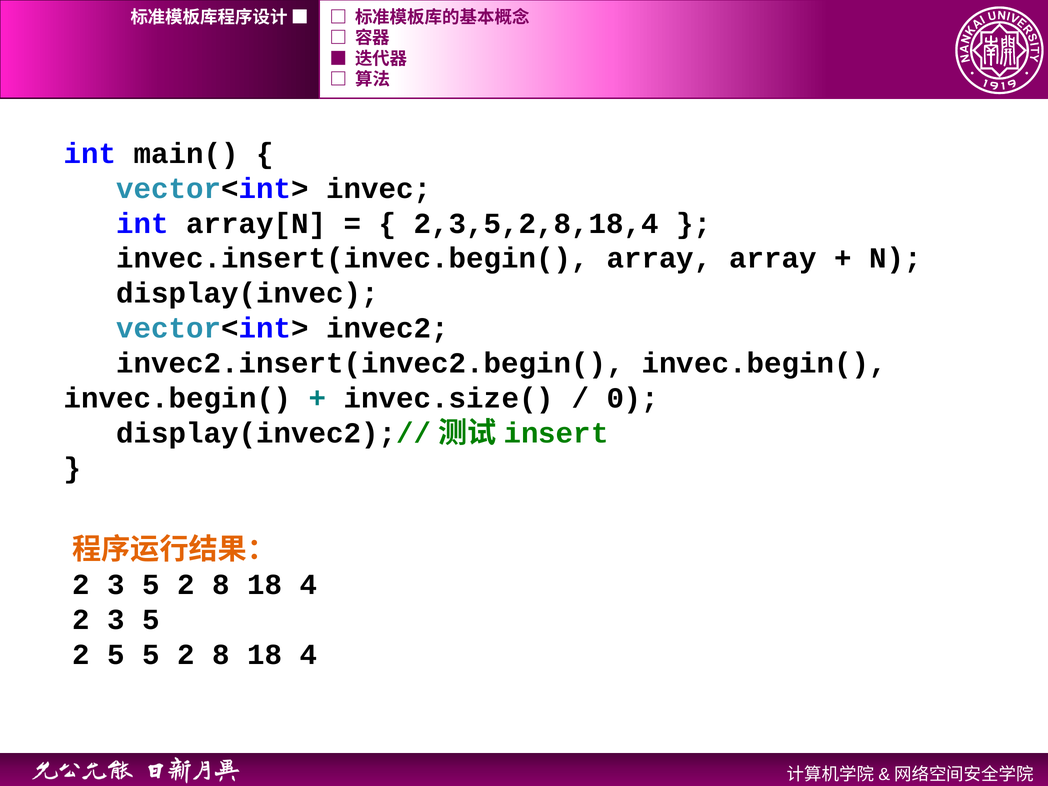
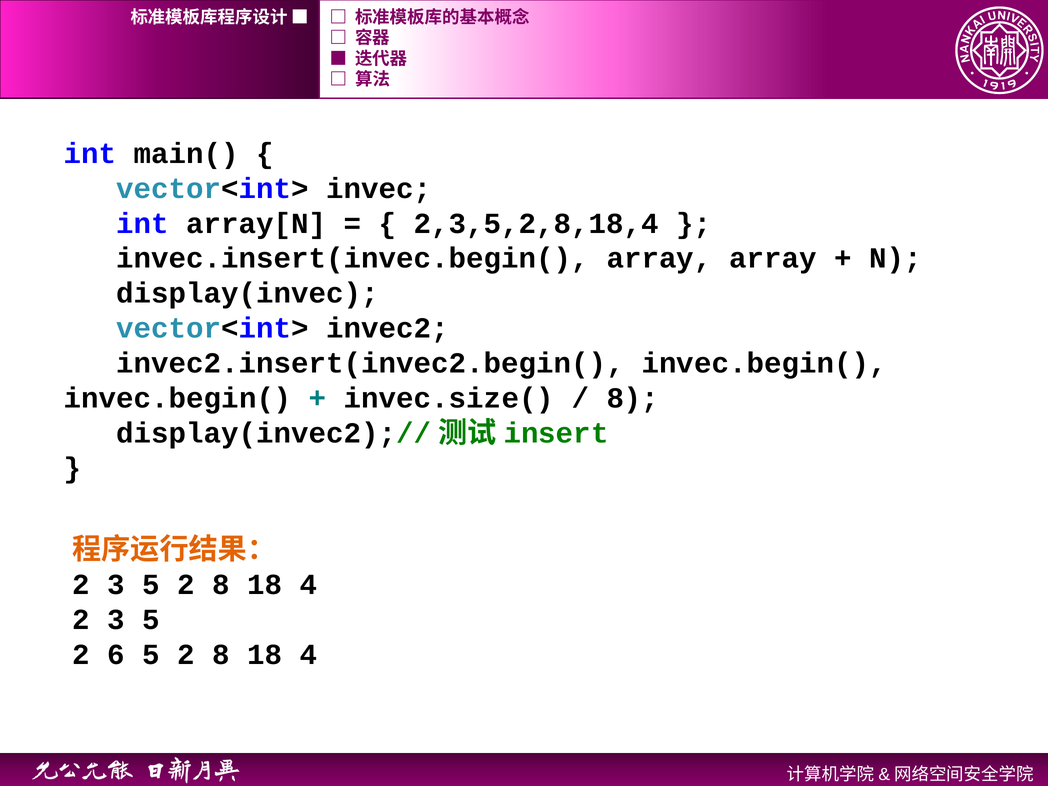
0: 0 -> 8 (633, 398)
2 5: 5 -> 6 (116, 655)
